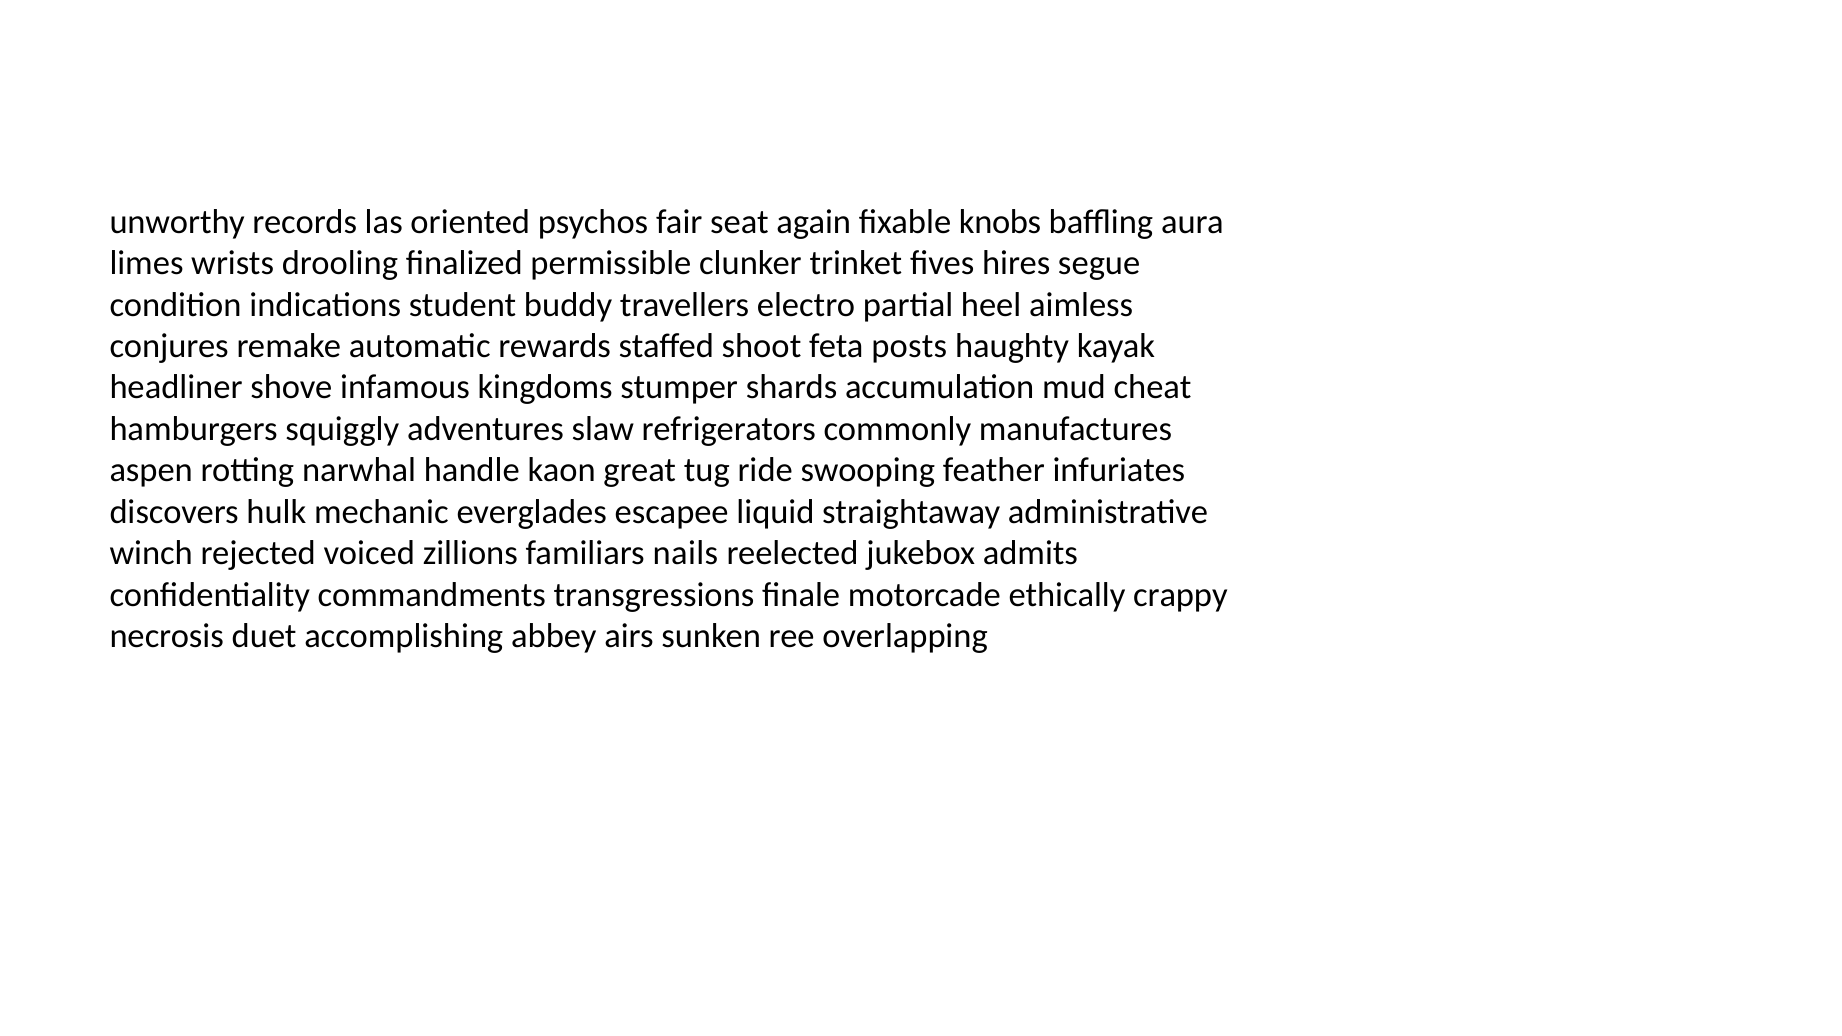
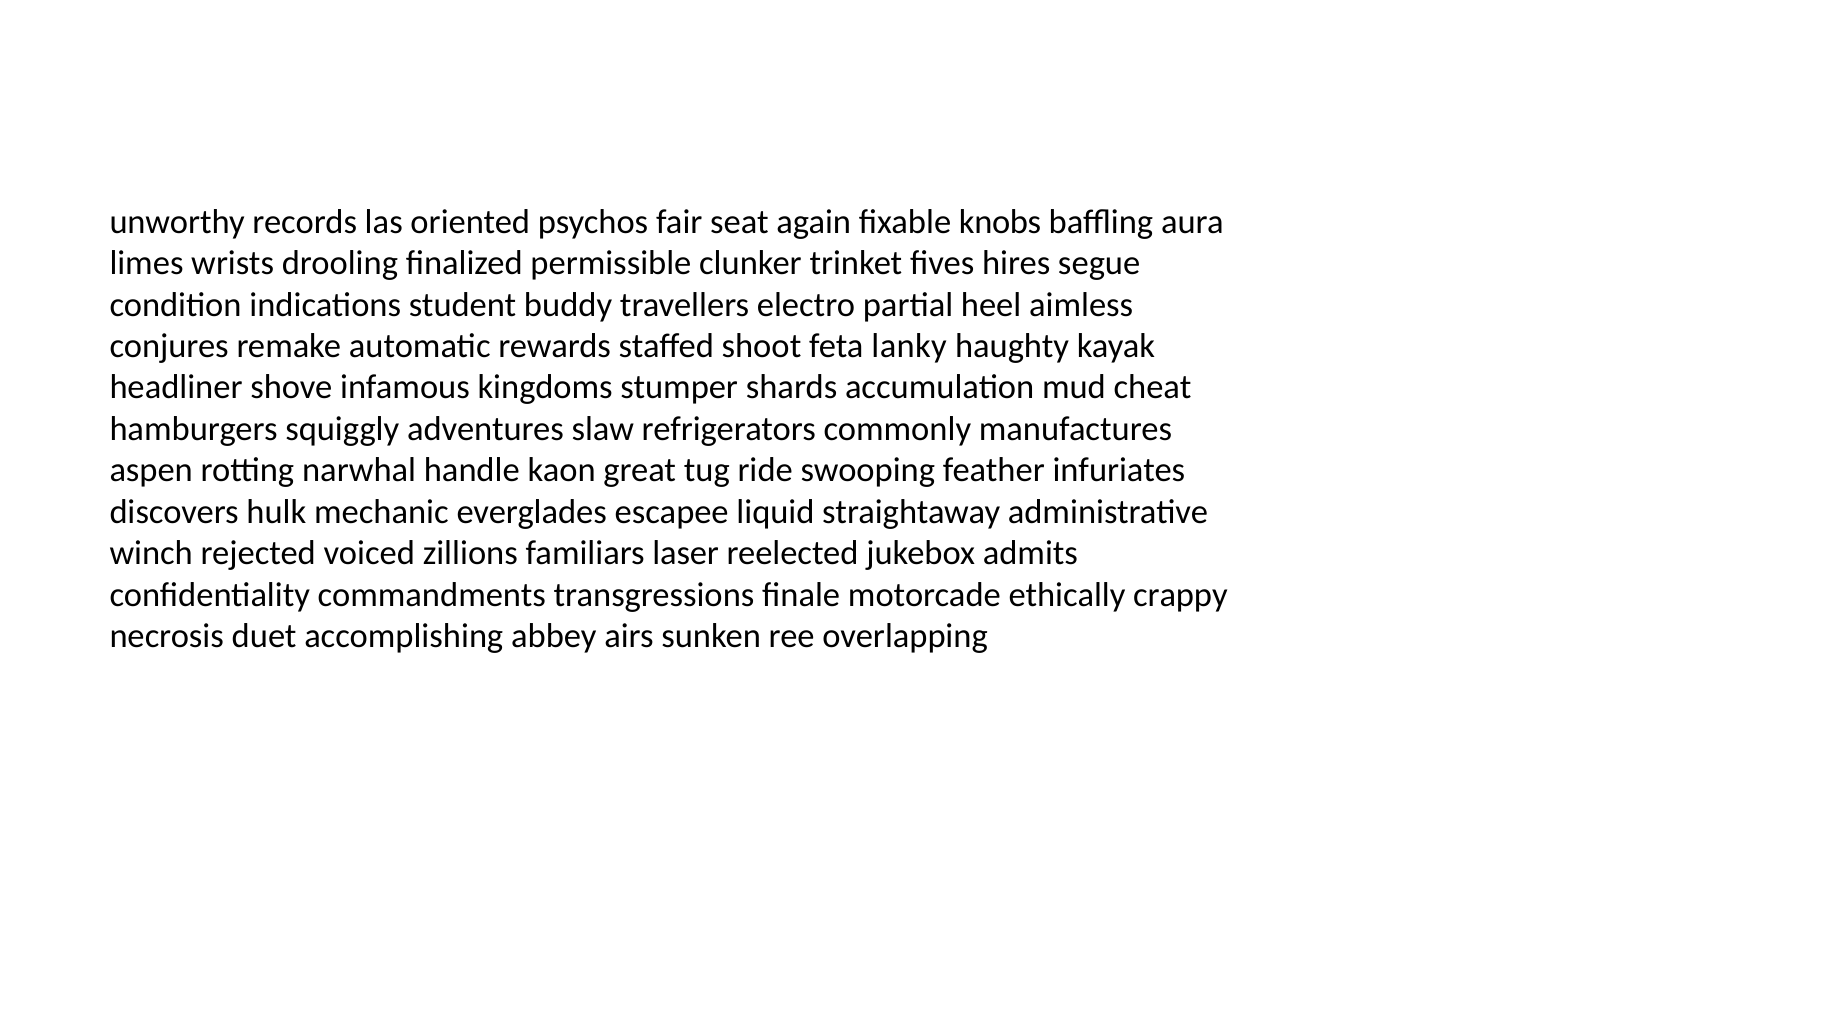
posts: posts -> lanky (909, 346)
nails: nails -> laser (686, 553)
